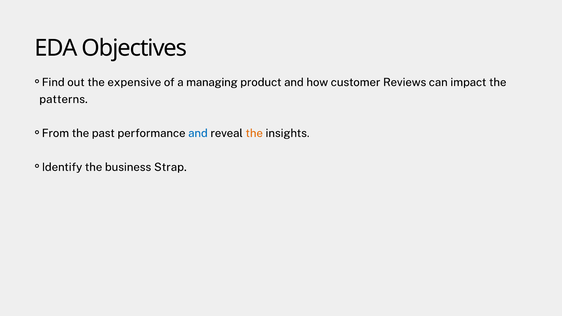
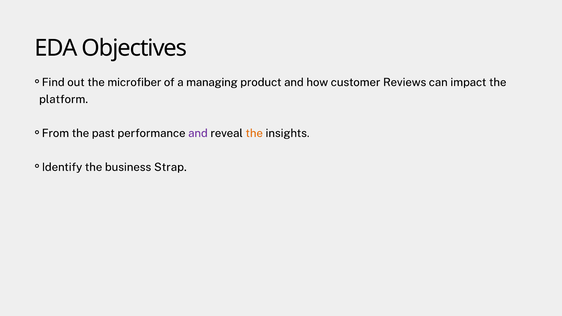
expensive: expensive -> microfiber (134, 82)
patterns: patterns -> platform (63, 99)
and colour: blue -> purple (198, 133)
